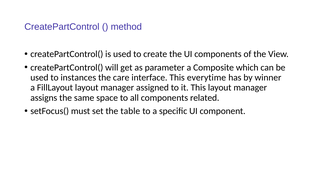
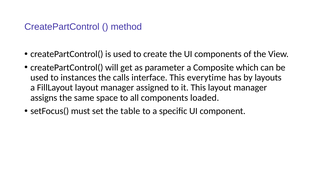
care: care -> calls (121, 78)
winner: winner -> layouts (268, 78)
related: related -> loaded (205, 98)
